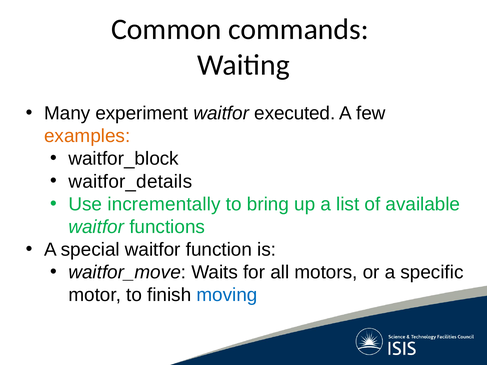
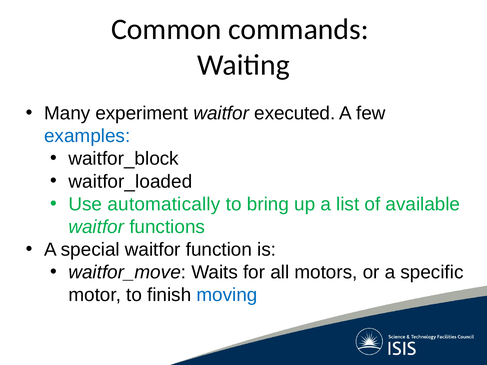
examples colour: orange -> blue (87, 136)
waitfor_details: waitfor_details -> waitfor_loaded (130, 182)
incrementally: incrementally -> automatically (164, 204)
